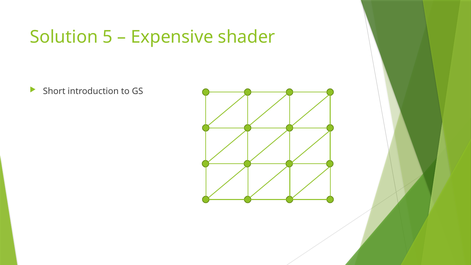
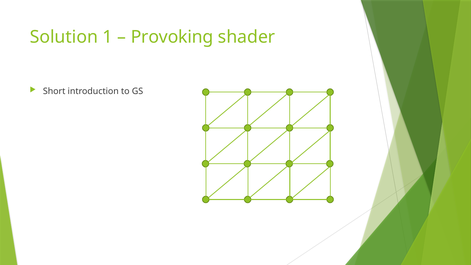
5: 5 -> 1 (108, 37)
Expensive: Expensive -> Provoking (172, 37)
